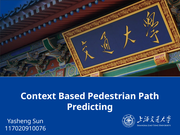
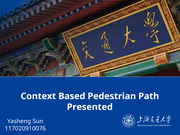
Predicting: Predicting -> Presented (90, 107)
